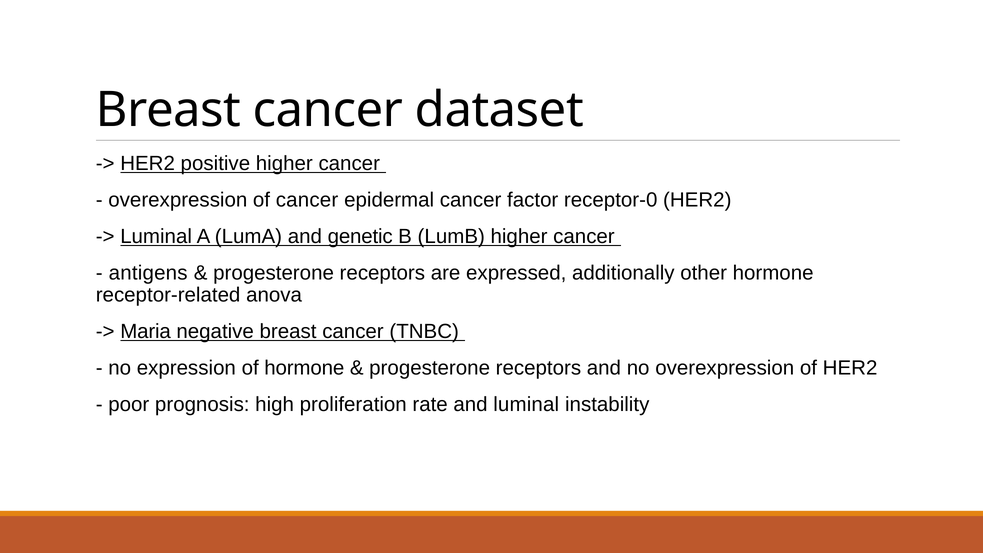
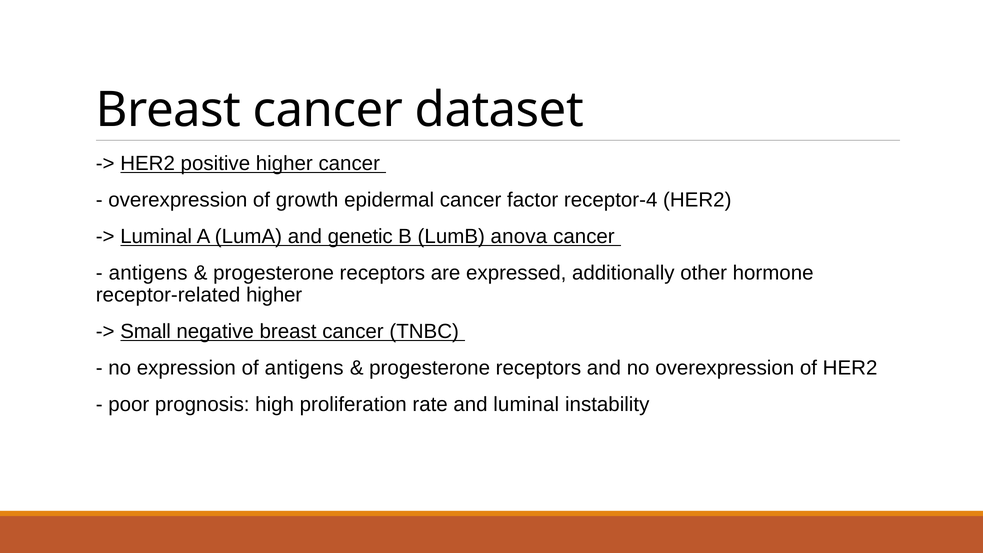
of cancer: cancer -> growth (307, 200)
receptor-0: receptor-0 -> receptor-4 (611, 200)
LumB higher: higher -> anova (519, 236)
receptor-related anova: anova -> higher (274, 295)
Maria: Maria -> Small (146, 331)
of hormone: hormone -> antigens (304, 368)
